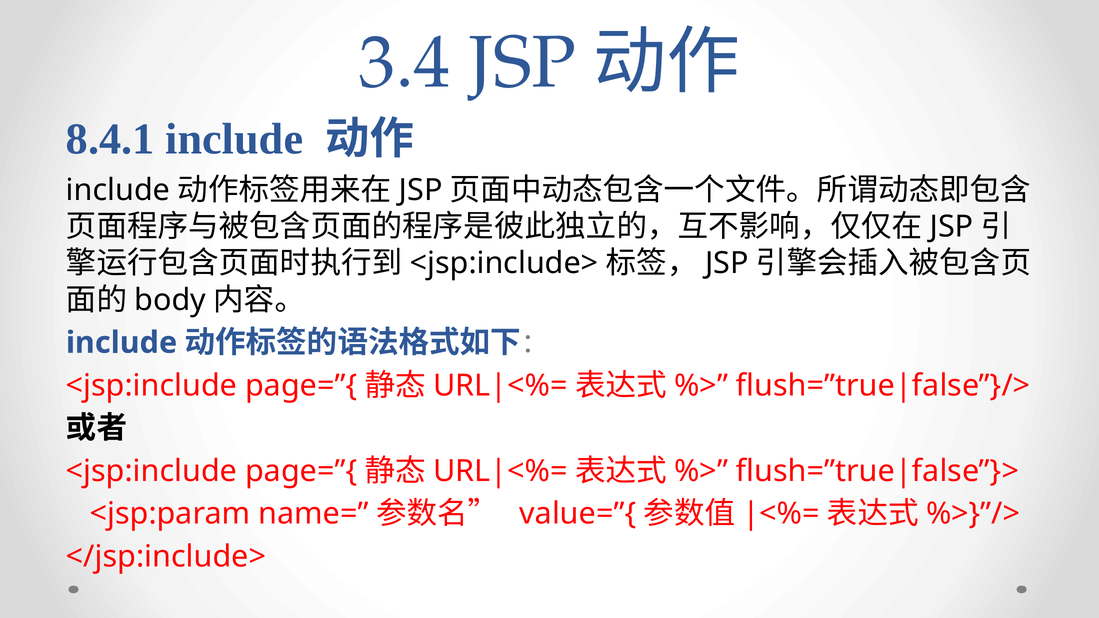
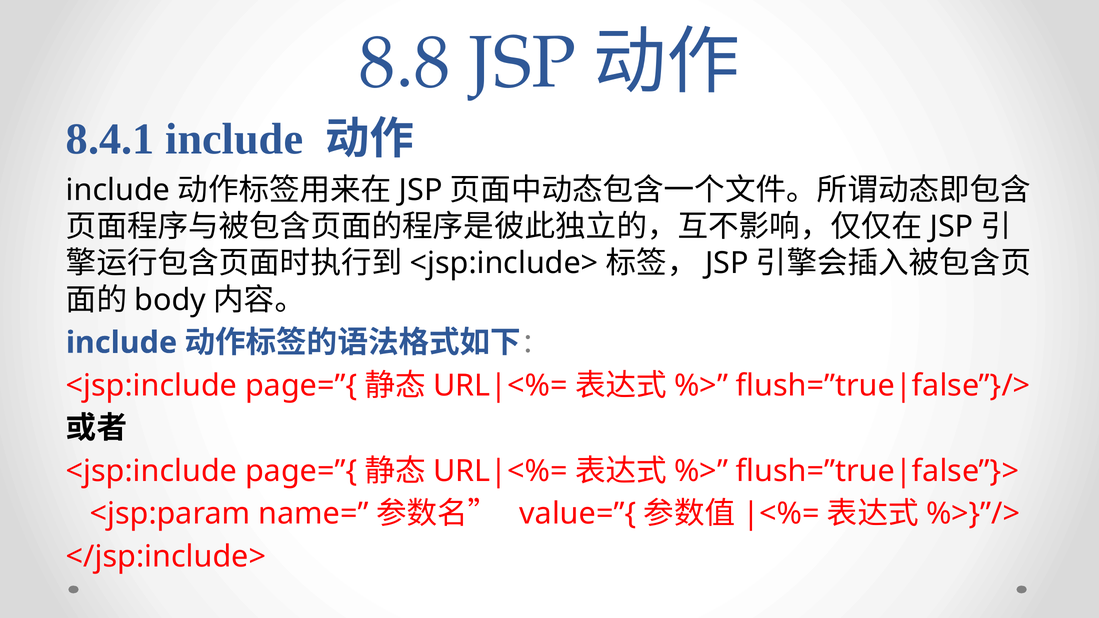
3.4: 3.4 -> 8.8 (405, 63)
